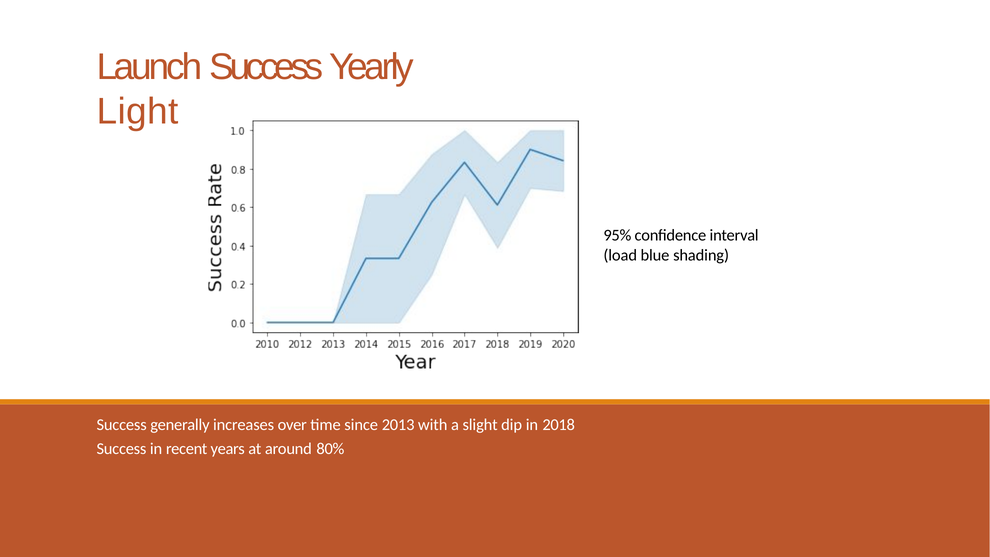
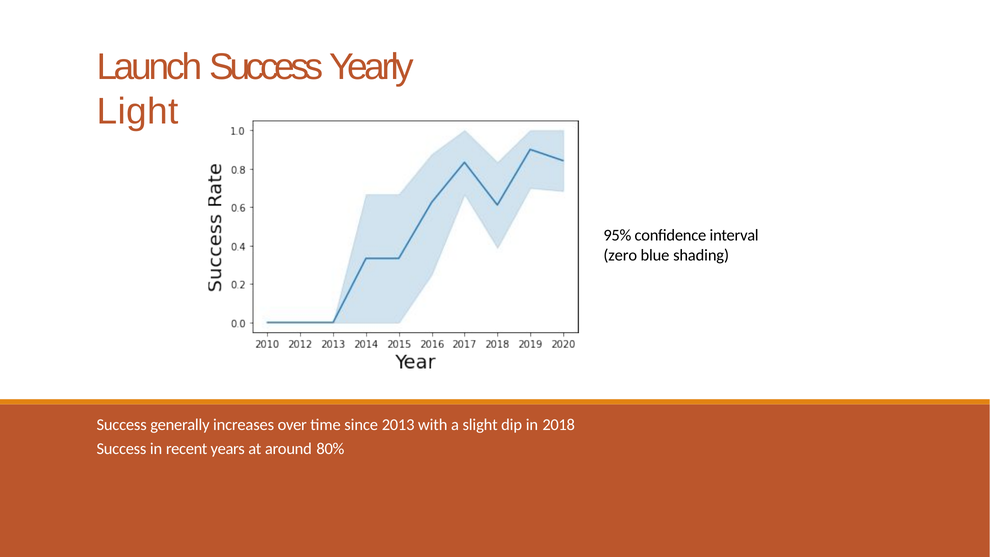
load: load -> zero (620, 255)
